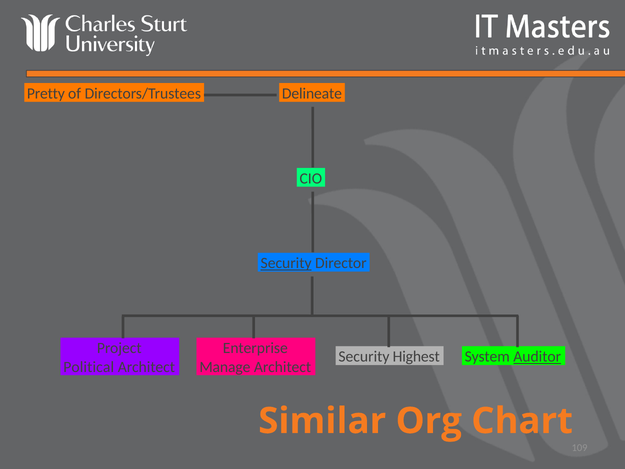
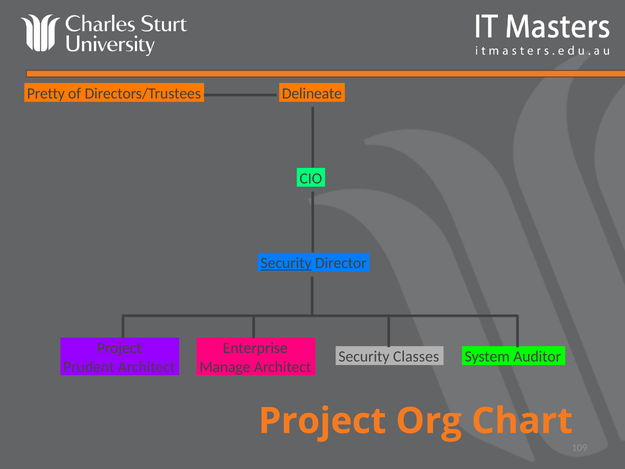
Highest: Highest -> Classes (416, 357)
Auditor underline: present -> none (537, 357)
Political: Political -> Prudent (89, 367)
Similar: Similar -> Project (322, 421)
